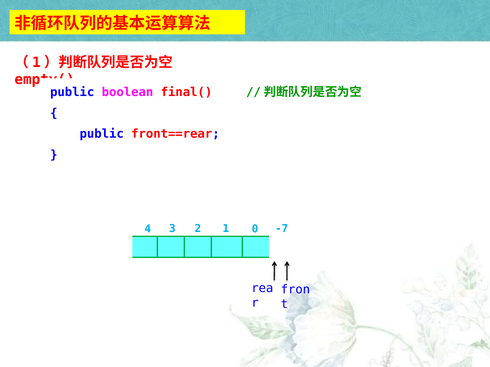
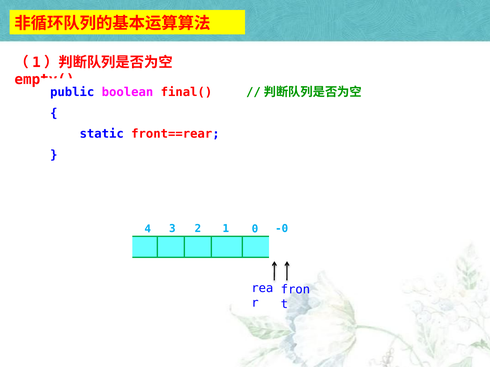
public: public -> static (102, 134)
-7: -7 -> -0 (282, 229)
